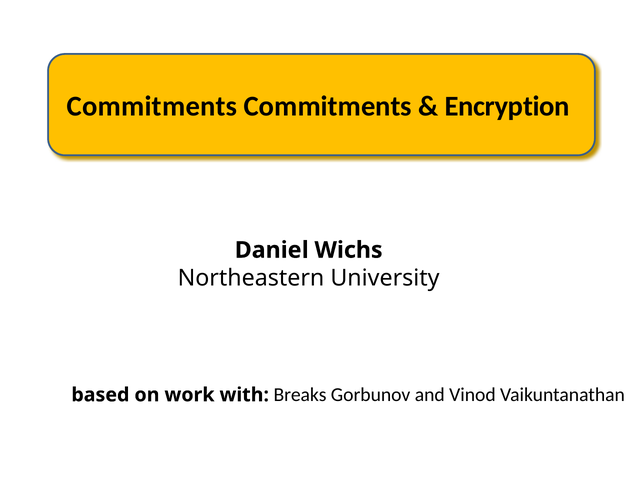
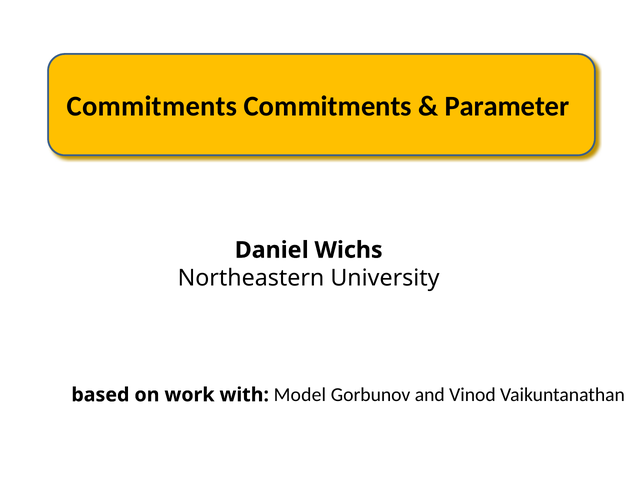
Encryption: Encryption -> Parameter (507, 106)
Breaks: Breaks -> Model (300, 394)
